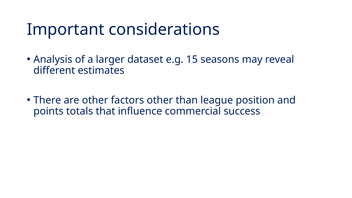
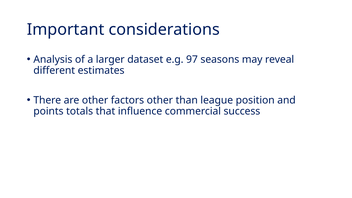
15: 15 -> 97 (192, 60)
